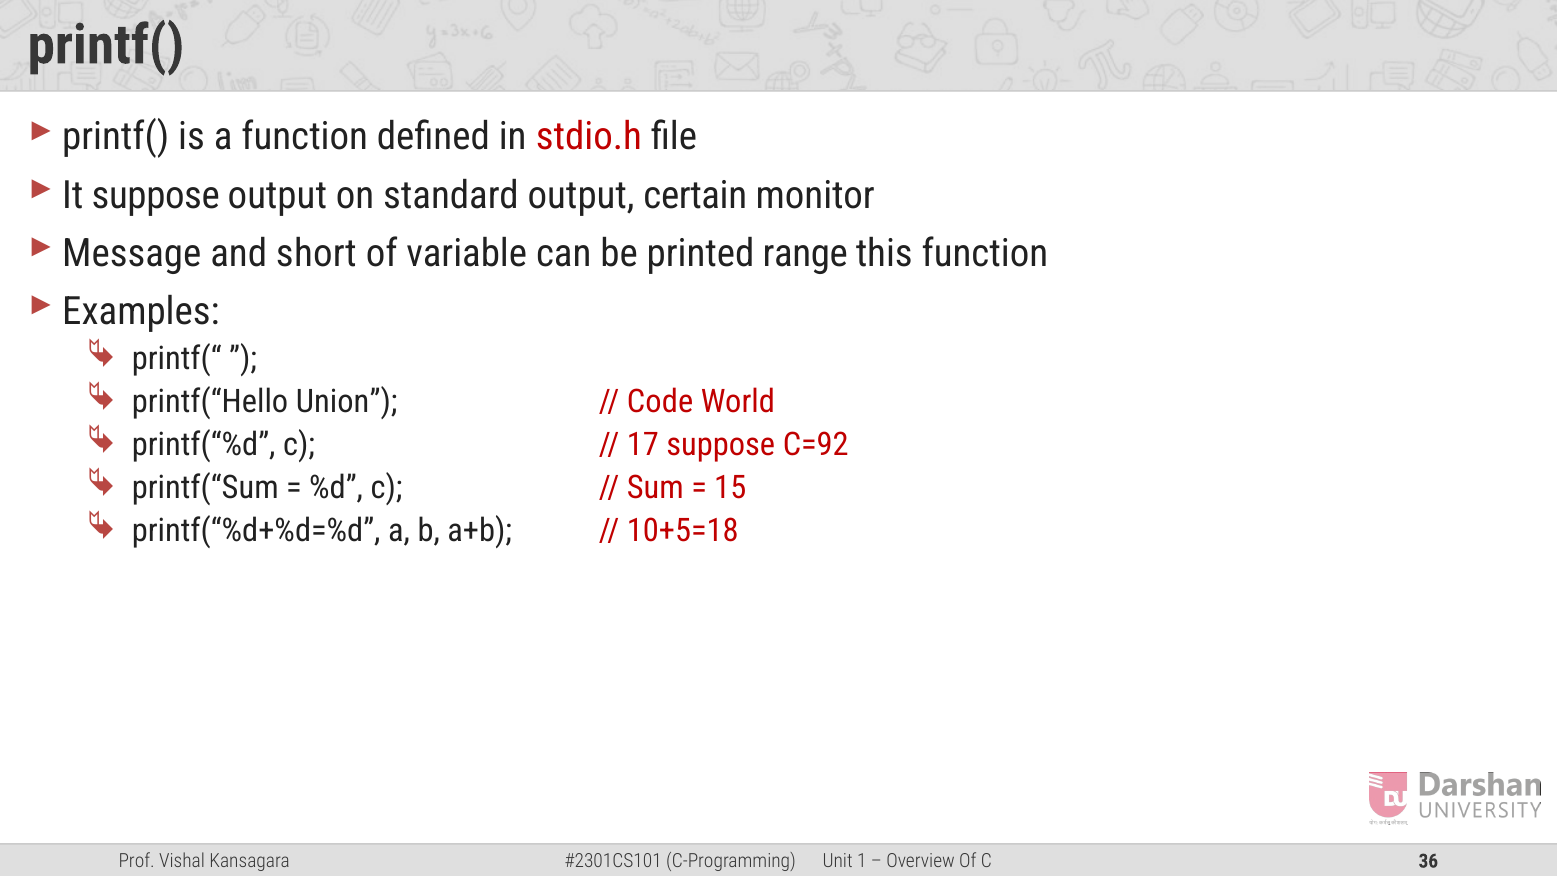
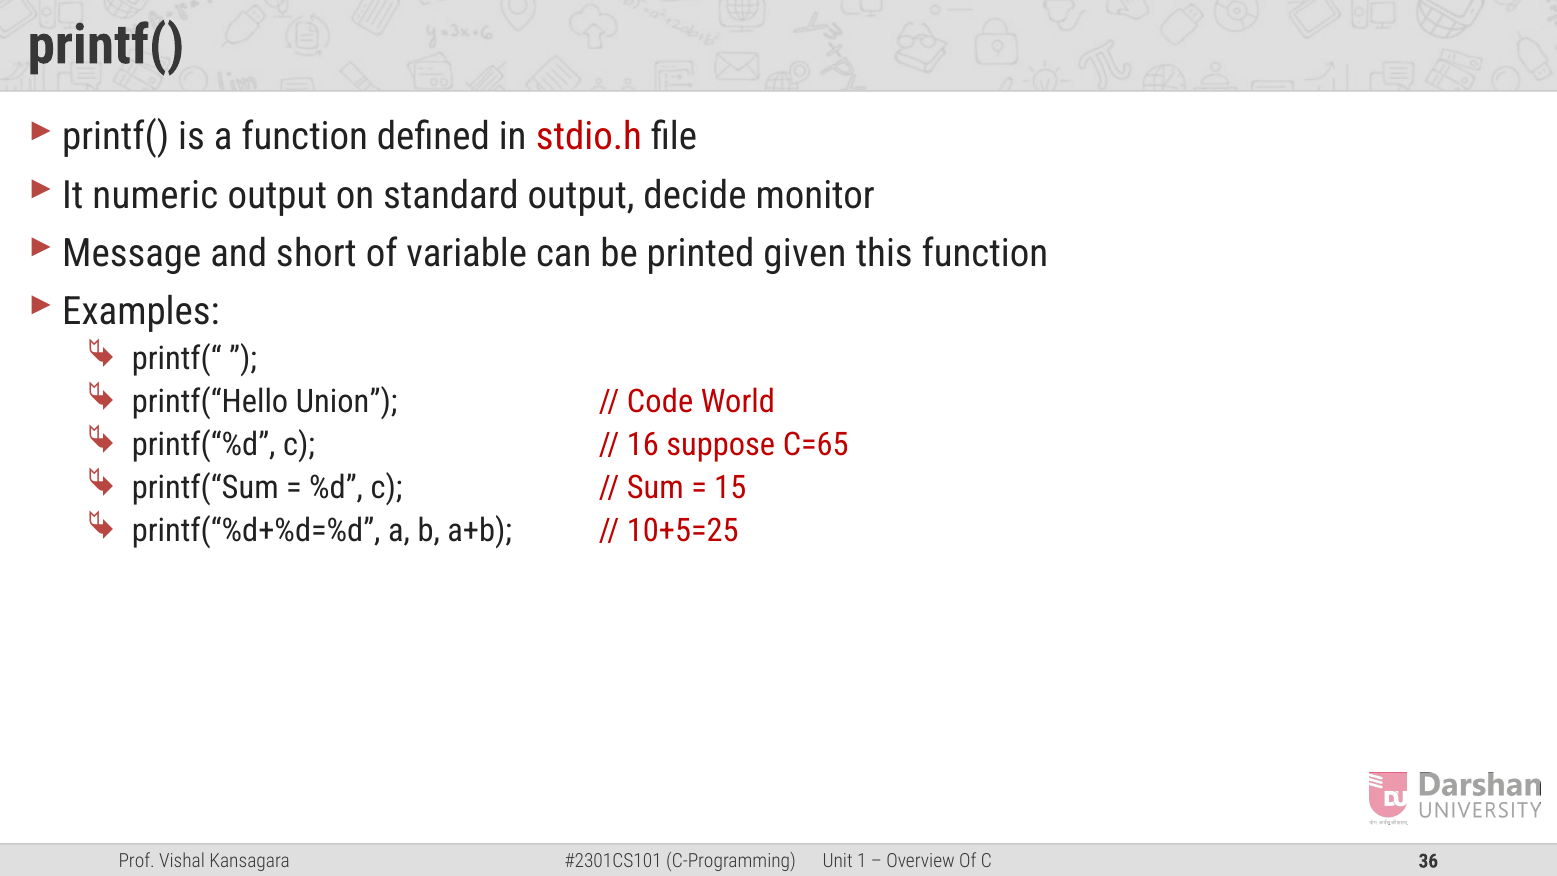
It suppose: suppose -> numeric (155, 195)
certain: certain -> decide (695, 195)
range: range -> given (805, 253)
17: 17 -> 16 (643, 445)
C=92: C=92 -> C=65 (816, 445)
10+5=18: 10+5=18 -> 10+5=25 (683, 531)
